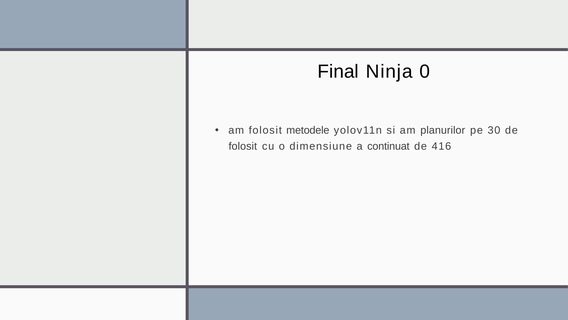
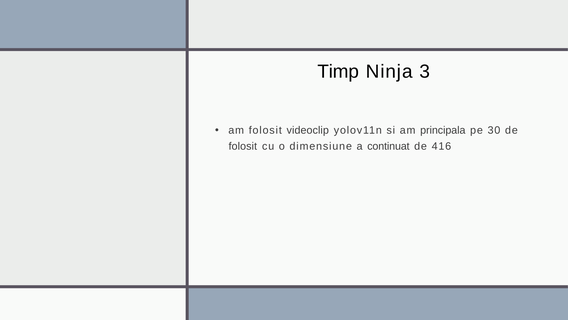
Final: Final -> Timp (338, 72)
0: 0 -> 3 (425, 72)
metodele: metodele -> videoclip (308, 130)
planurilor: planurilor -> principala (443, 130)
